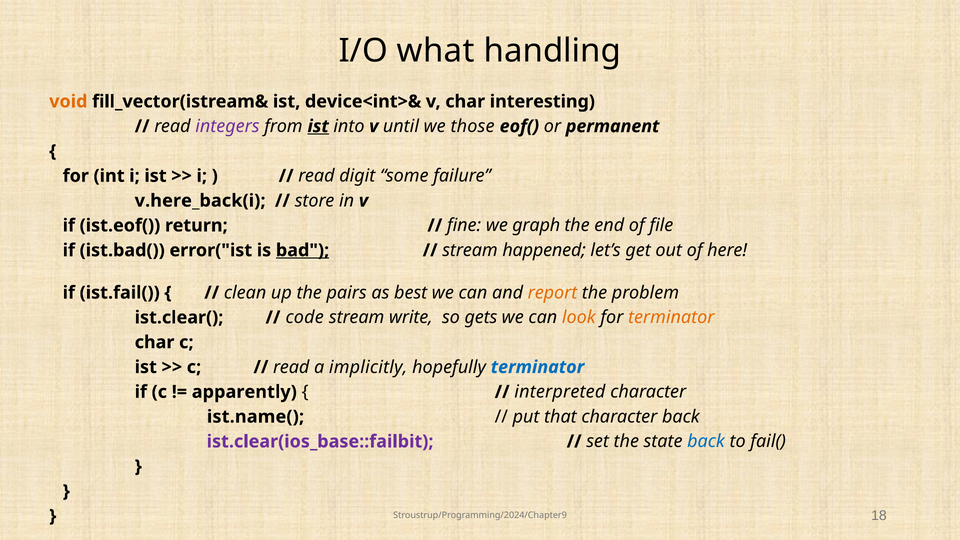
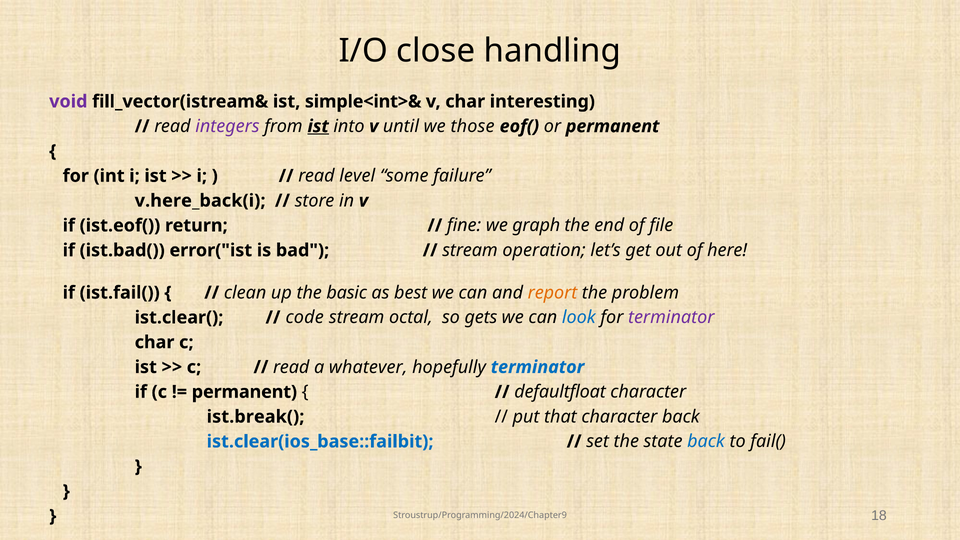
what: what -> close (436, 51)
void colour: orange -> purple (68, 101)
device<int>&: device<int>& -> simple<int>& (363, 101)
digit: digit -> level (357, 176)
bad underline: present -> none (303, 250)
happened: happened -> operation (544, 250)
pairs: pairs -> basic (347, 293)
write: write -> octal (411, 317)
look colour: orange -> blue (579, 317)
terminator colour: orange -> purple (671, 317)
implicitly: implicitly -> whatever (368, 367)
apparently: apparently -> permanent (244, 392)
interpreted: interpreted -> defaultfloat (560, 392)
ist.name(: ist.name( -> ist.break( (256, 417)
ist.clear(ios_base::failbit colour: purple -> blue (320, 442)
